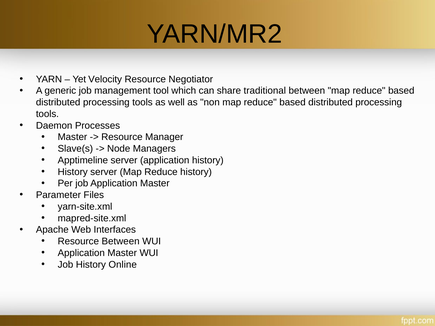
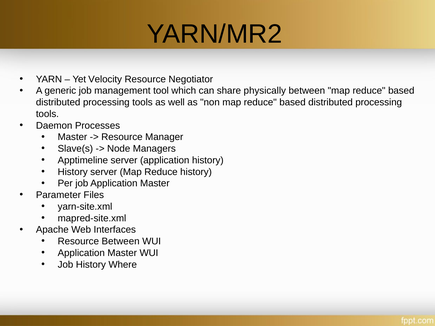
traditional: traditional -> physically (265, 91)
Online: Online -> Where (123, 265)
